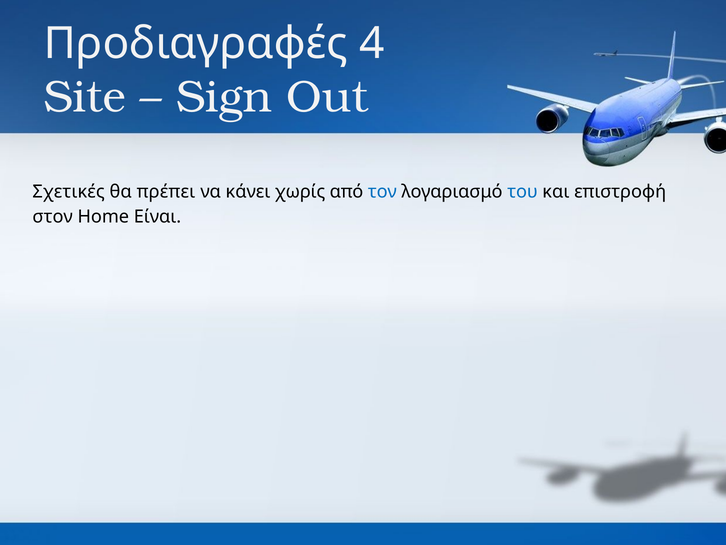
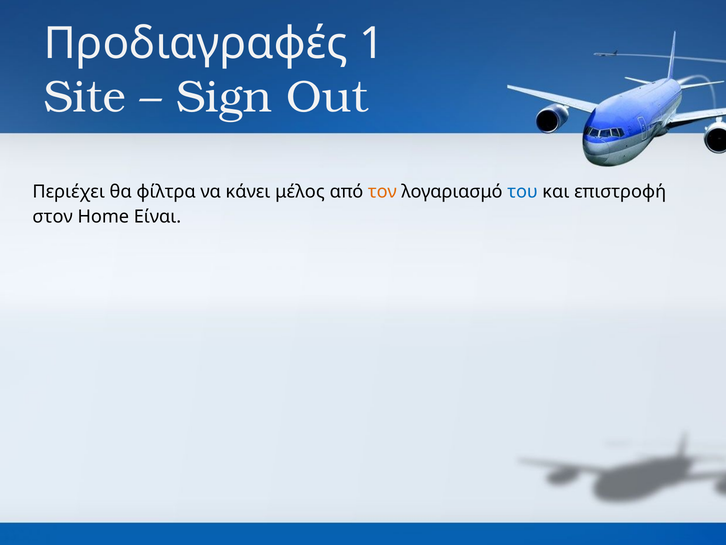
4: 4 -> 1 (372, 44)
Σχετικές: Σχετικές -> Περιέχει (69, 192)
πρέπει: πρέπει -> φίλτρα (166, 192)
χωρίς: χωρίς -> μέλος (300, 192)
τον colour: blue -> orange (382, 192)
